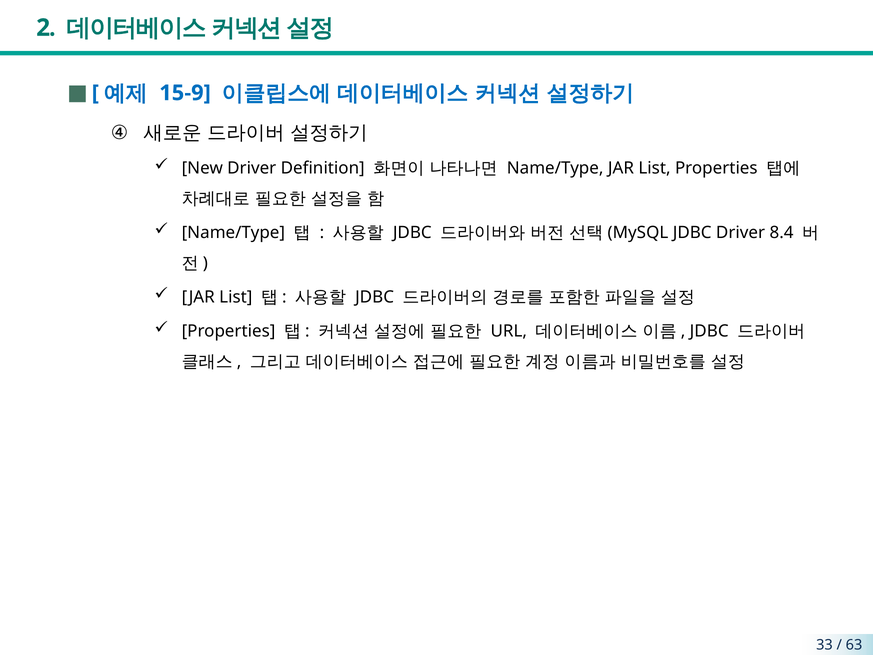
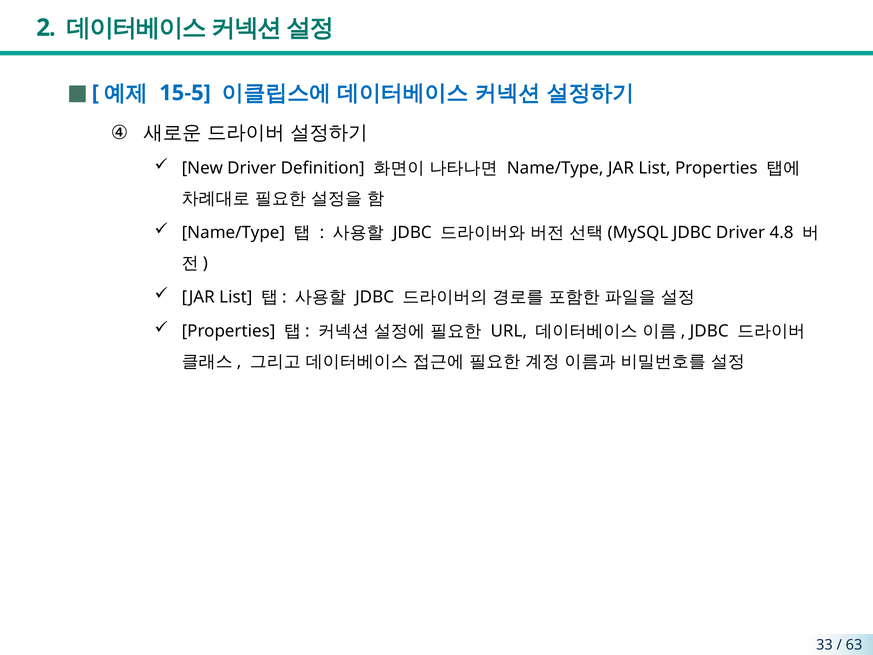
15-9: 15-9 -> 15-5 (185, 93)
8.4: 8.4 -> 4.8 (782, 233)
